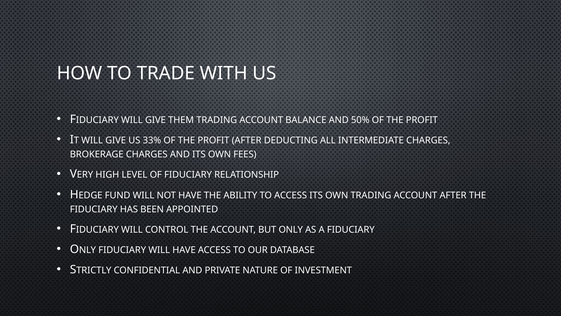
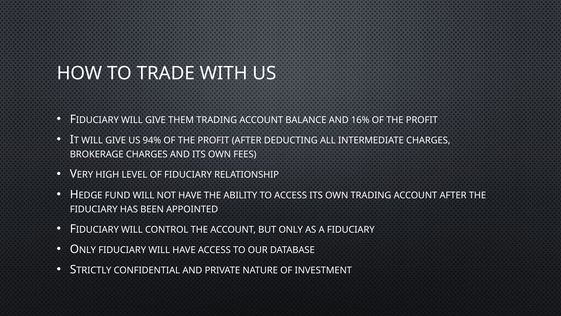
50%: 50% -> 16% (360, 120)
33%: 33% -> 94% (152, 140)
